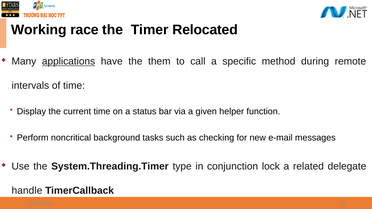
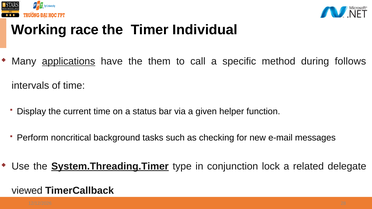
Relocated: Relocated -> Individual (205, 30)
remote: remote -> follows (350, 61)
System.Threading.Timer underline: none -> present (110, 167)
handle: handle -> viewed (27, 191)
